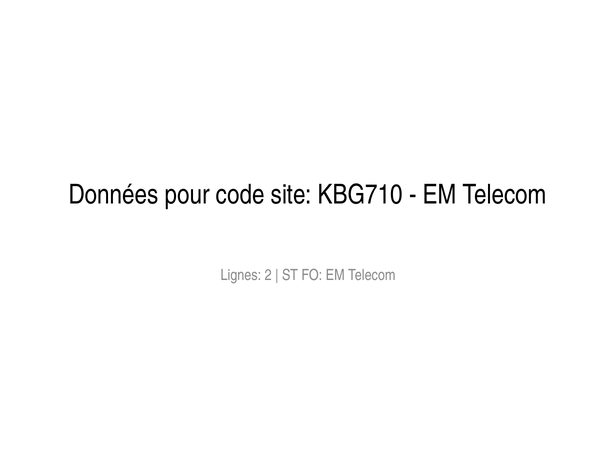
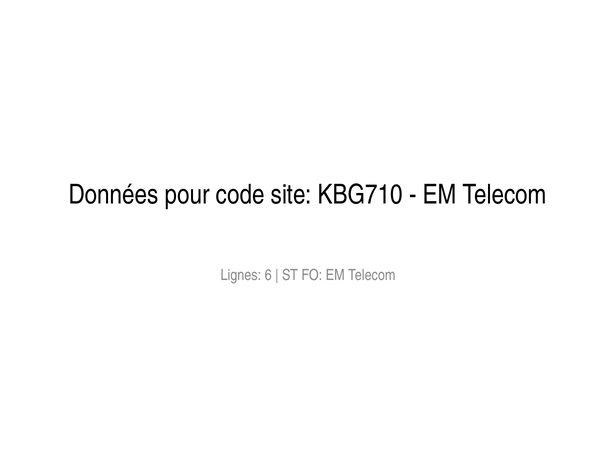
2: 2 -> 6 (268, 275)
